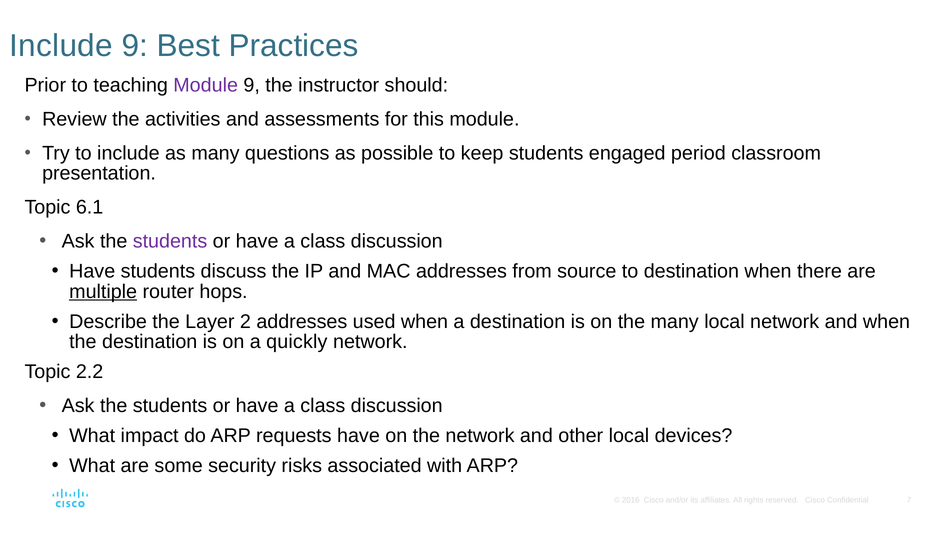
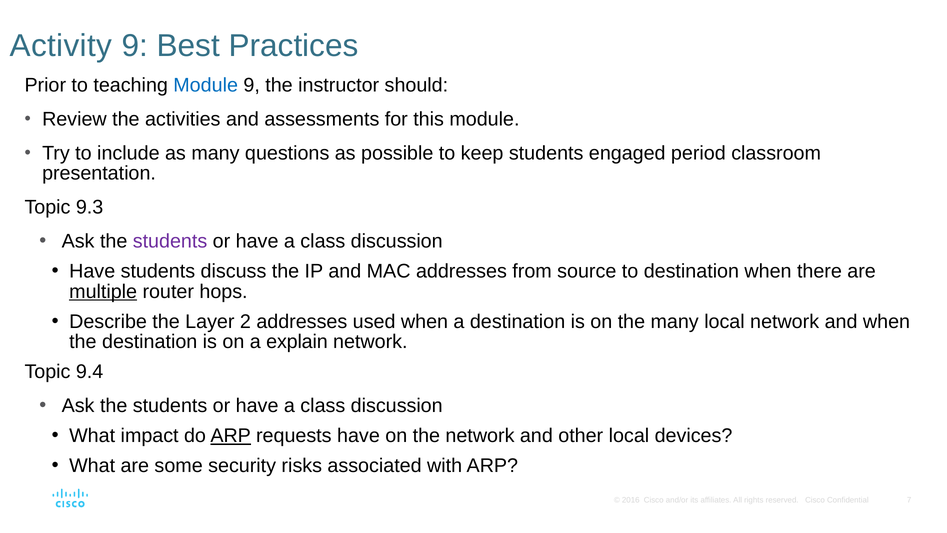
Include: Include -> Activity (61, 46)
Module colour: purple -> blue (206, 85)
6.1: 6.1 -> 9.3 (90, 207)
quickly: quickly -> explain (297, 342)
2.2: 2.2 -> 9.4 (90, 372)
ARP underline: none -> present (231, 436)
